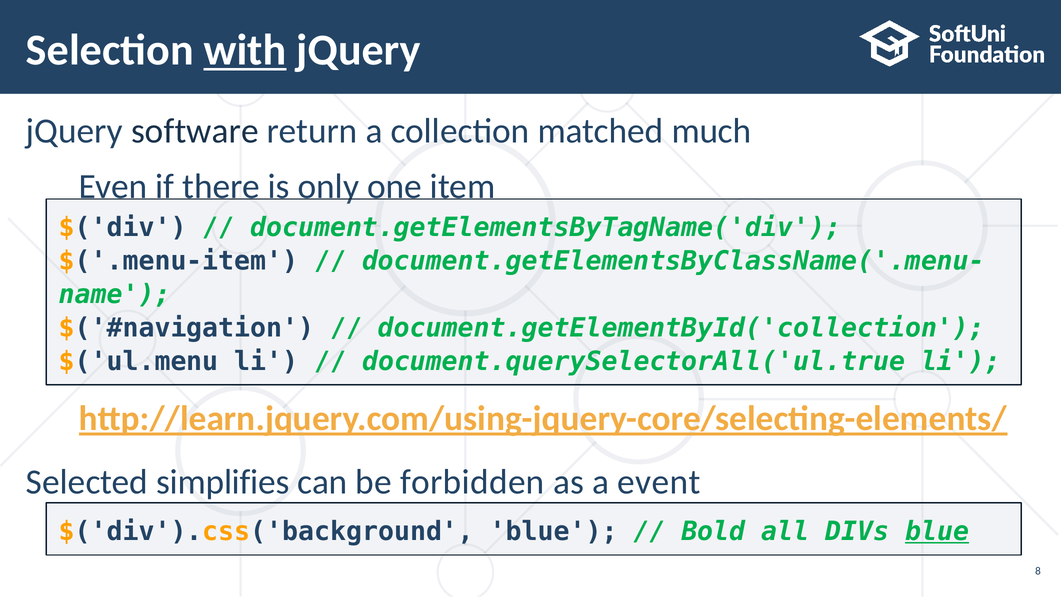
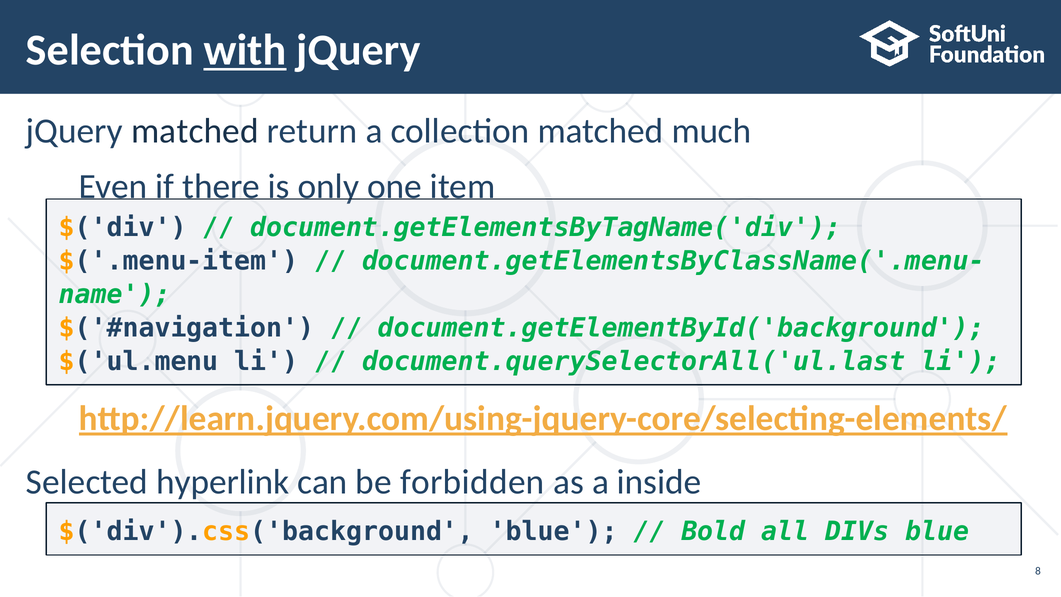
jQuery software: software -> matched (195, 131)
document.getElementById('collection: document.getElementById('collection -> document.getElementById('background (681, 328)
document.querySelectorAll('ul.true: document.querySelectorAll('ul.true -> document.querySelectorAll('ul.last (634, 361)
simplifies: simplifies -> hyperlink (223, 482)
event: event -> inside (659, 482)
blue underline: present -> none (937, 531)
